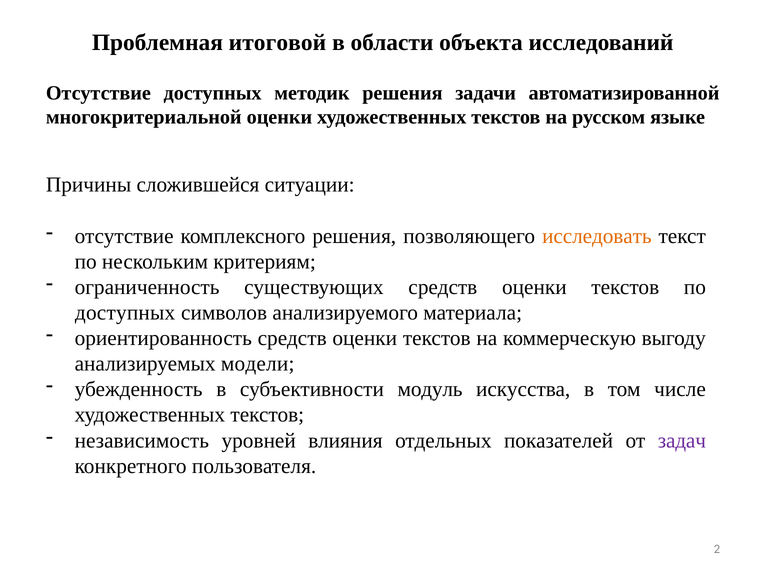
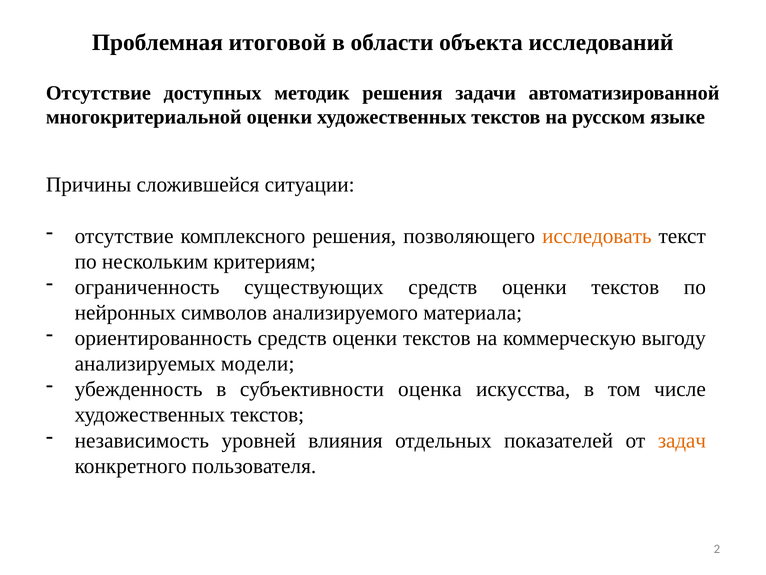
доступных: доступных -> нейронных (125, 312)
модуль: модуль -> оценка (430, 389)
задач colour: purple -> orange (682, 440)
